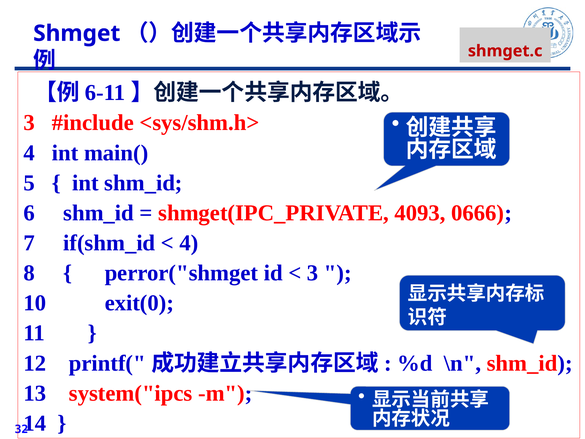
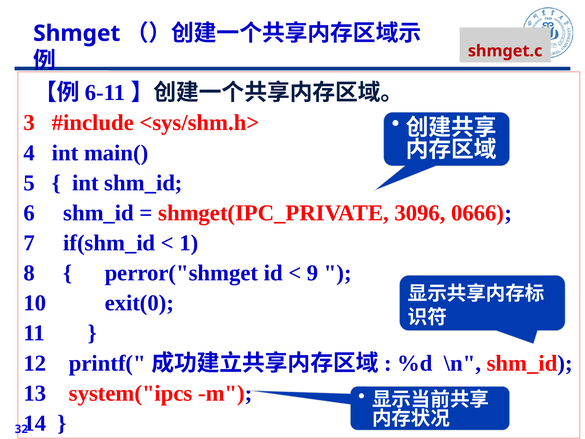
4093: 4093 -> 3096 (420, 213)
4: 4 -> 1 (189, 243)
3: 3 -> 9 (313, 273)
